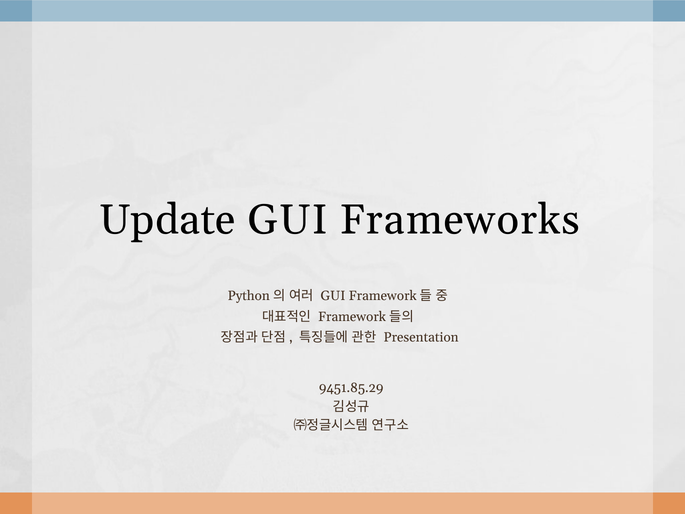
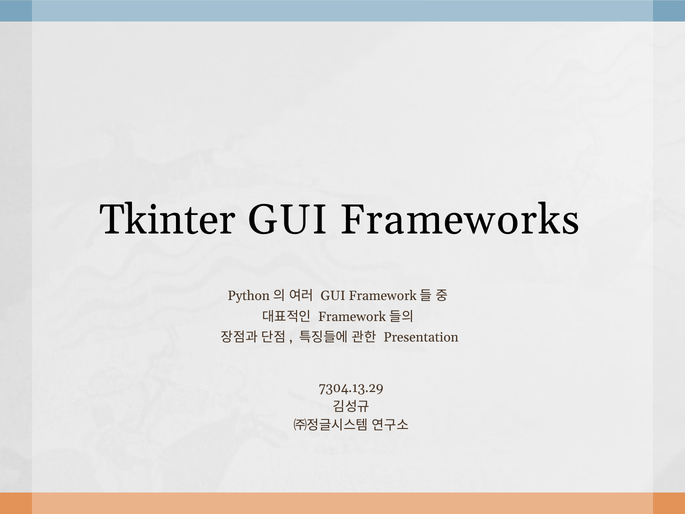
Update: Update -> Tkinter (167, 220)
9451.85.29: 9451.85.29 -> 7304.13.29 (351, 388)
